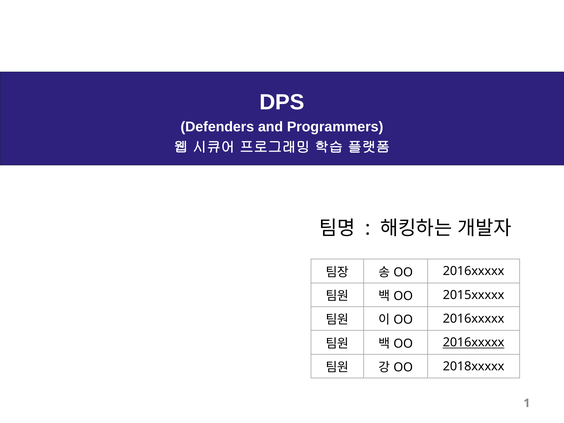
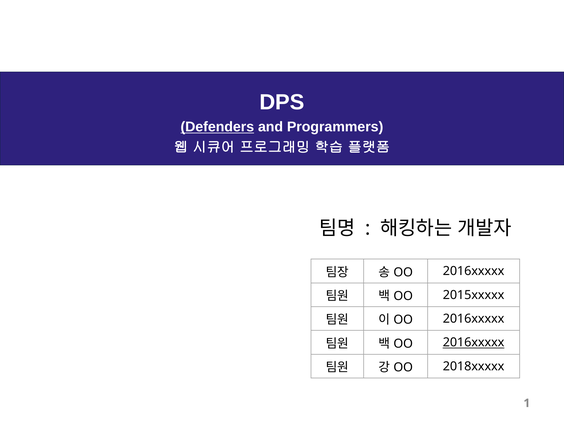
Defenders underline: none -> present (217, 127)
